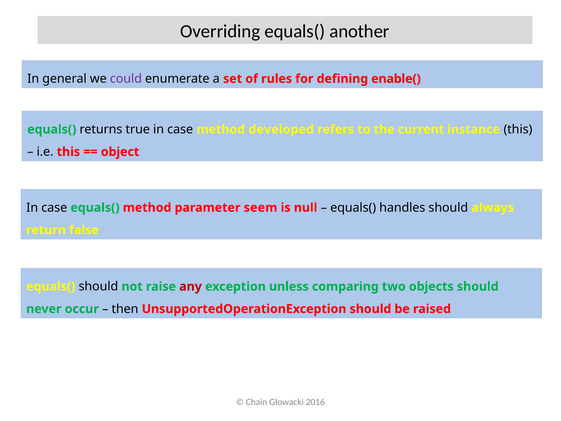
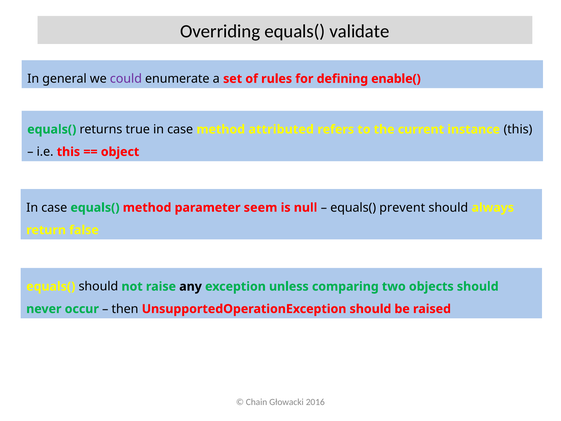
another: another -> validate (359, 31)
developed: developed -> attributed (281, 129)
handles: handles -> prevent (402, 208)
any colour: red -> black (191, 286)
